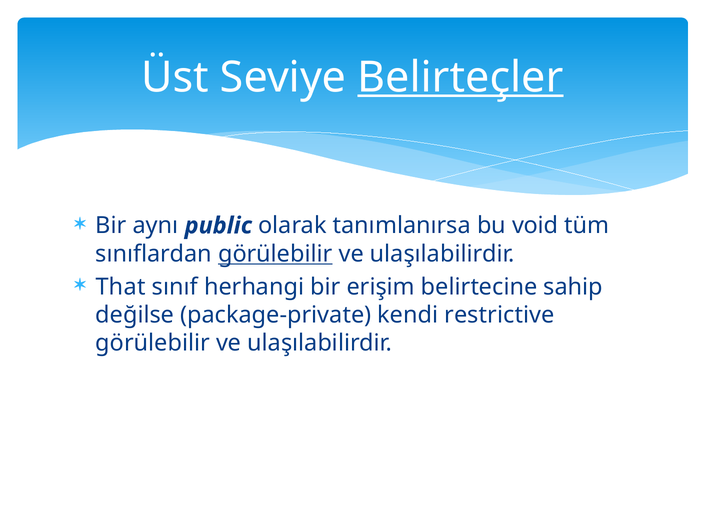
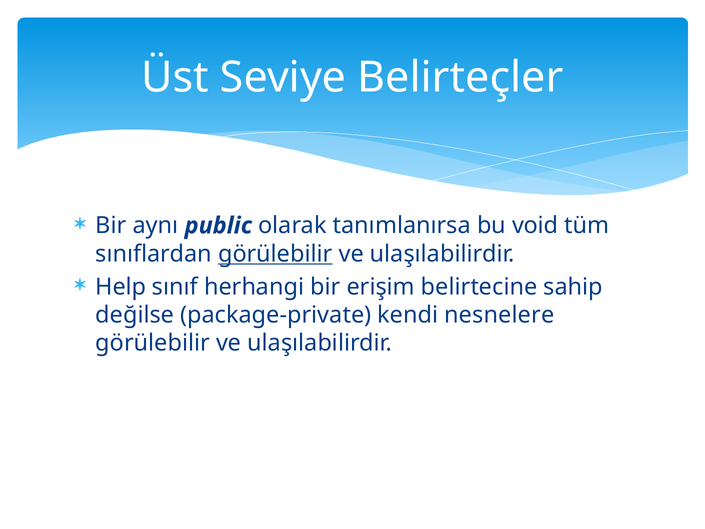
Belirteçler underline: present -> none (460, 77)
That: That -> Help (121, 287)
restrictive: restrictive -> nesnelere (499, 315)
